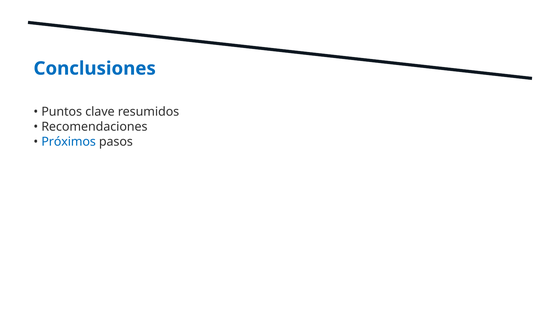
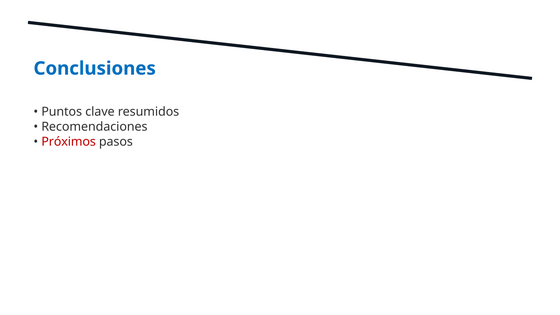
Próximos colour: blue -> red (69, 142)
